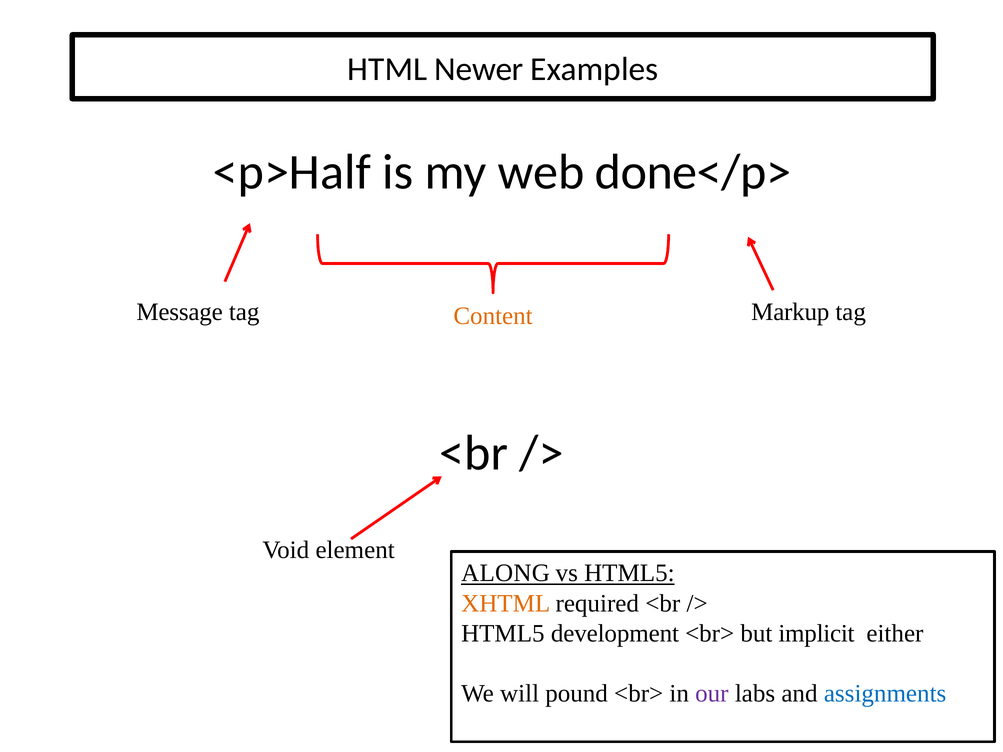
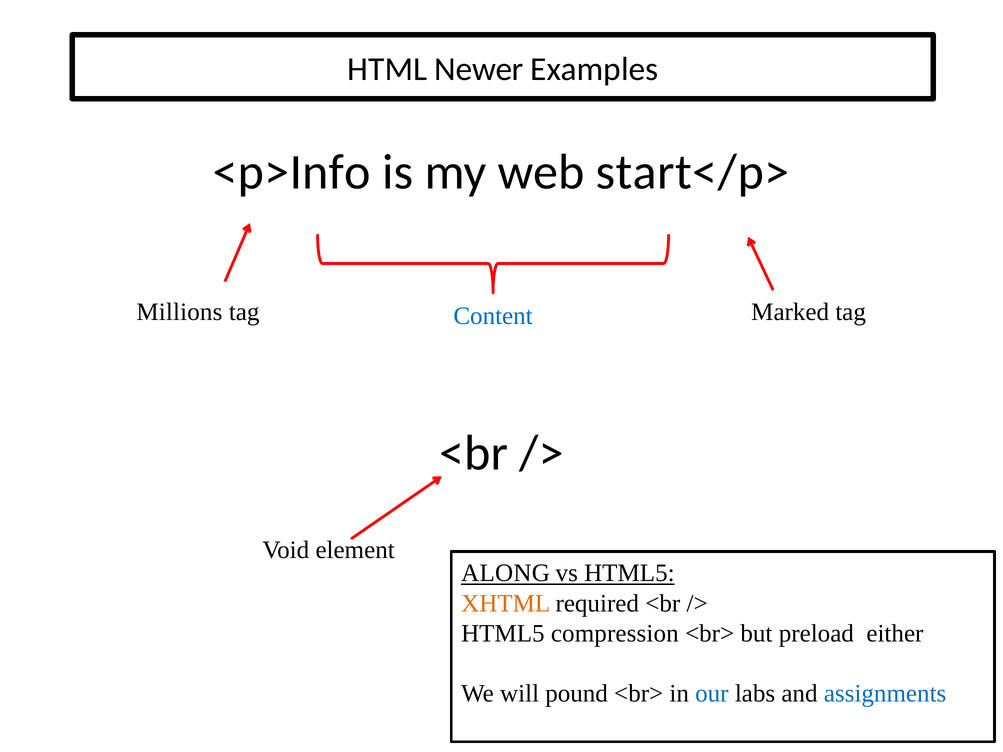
<p>Half: <p>Half -> <p>Info (292, 172)
done</p>: done</p> -> start</p> (693, 172)
Message: Message -> Millions (179, 312)
Markup: Markup -> Marked (790, 312)
Content colour: orange -> blue (493, 316)
development: development -> compression (615, 634)
implicit: implicit -> preload (816, 634)
our colour: purple -> blue (712, 694)
